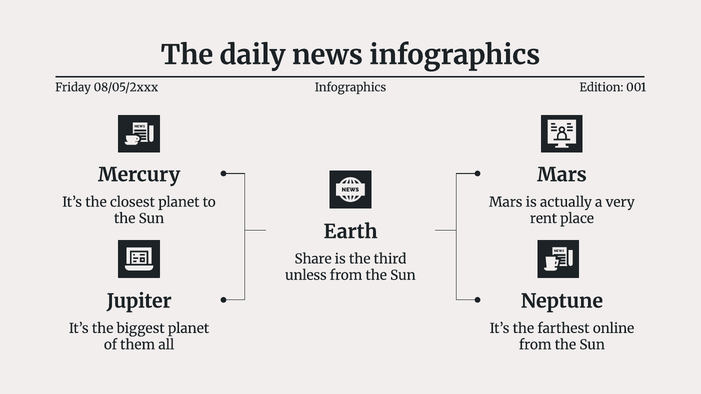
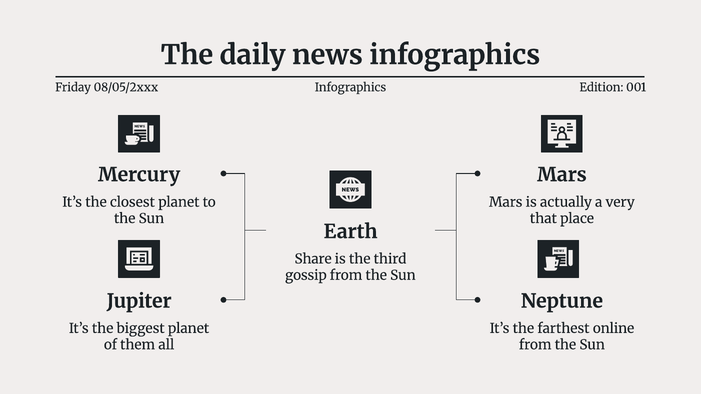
rent: rent -> that (543, 219)
unless: unless -> gossip (306, 276)
